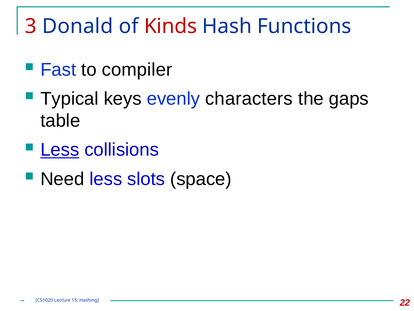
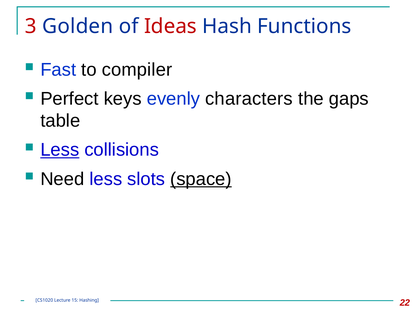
Donald: Donald -> Golden (78, 26)
Kinds: Kinds -> Ideas (170, 26)
Typical: Typical -> Perfect (69, 99)
space underline: none -> present (201, 179)
